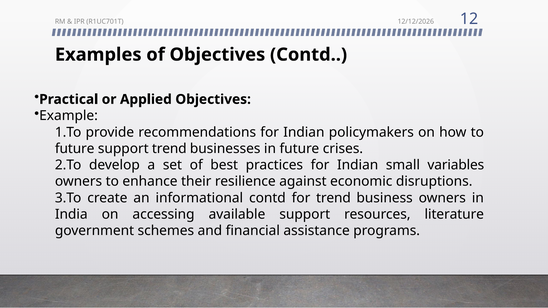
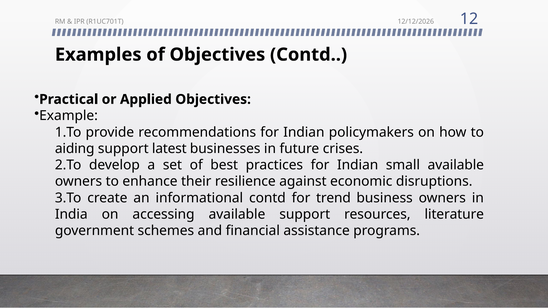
future: future -> aiding (75, 149)
support trend: trend -> latest (169, 149)
small variables: variables -> available (456, 165)
